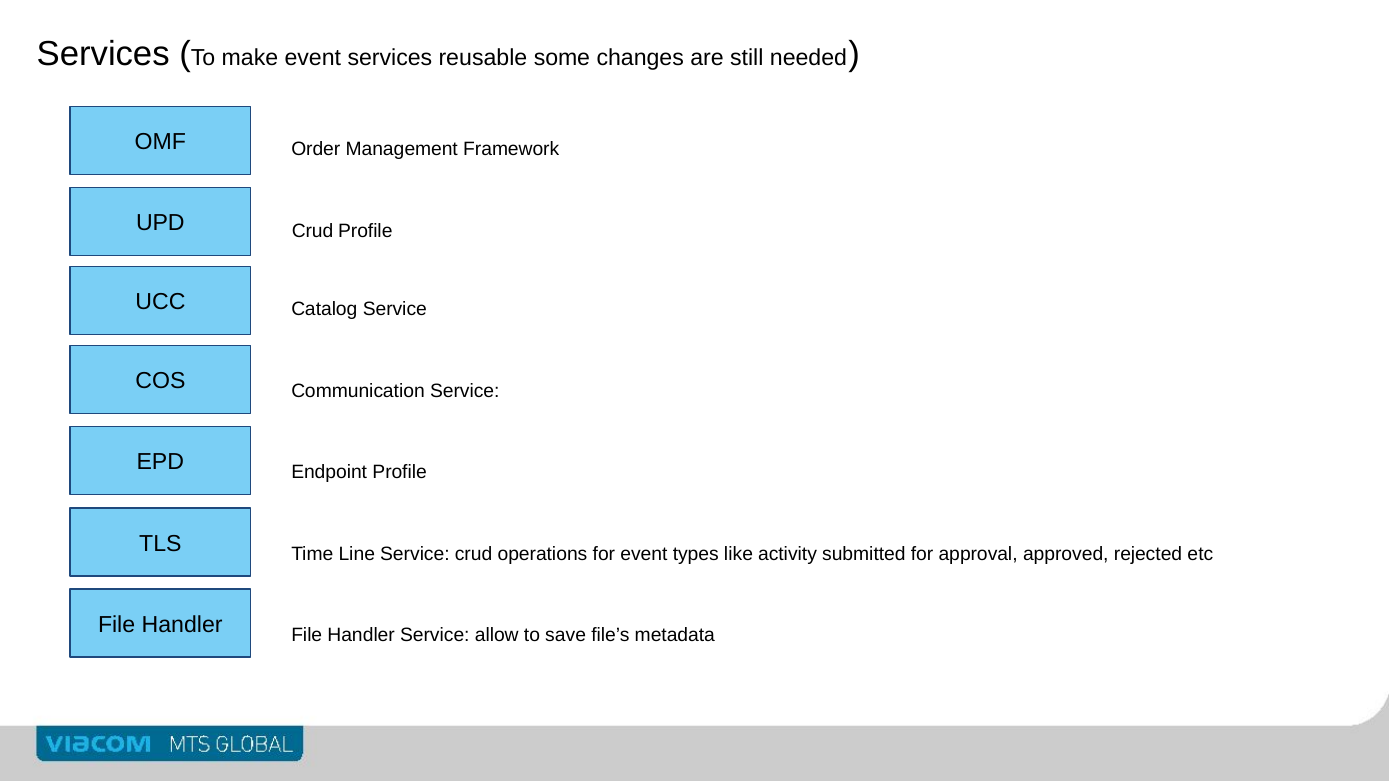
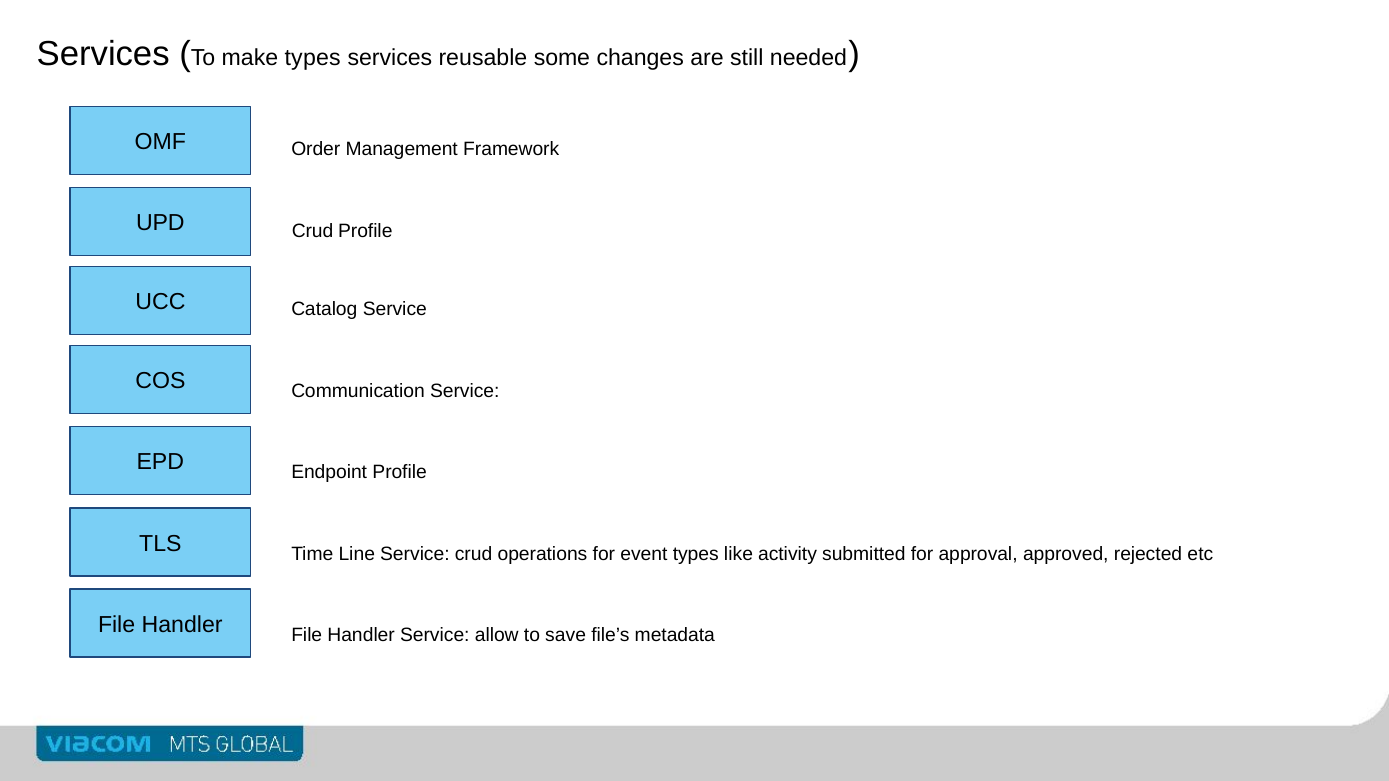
make event: event -> types (313, 58)
